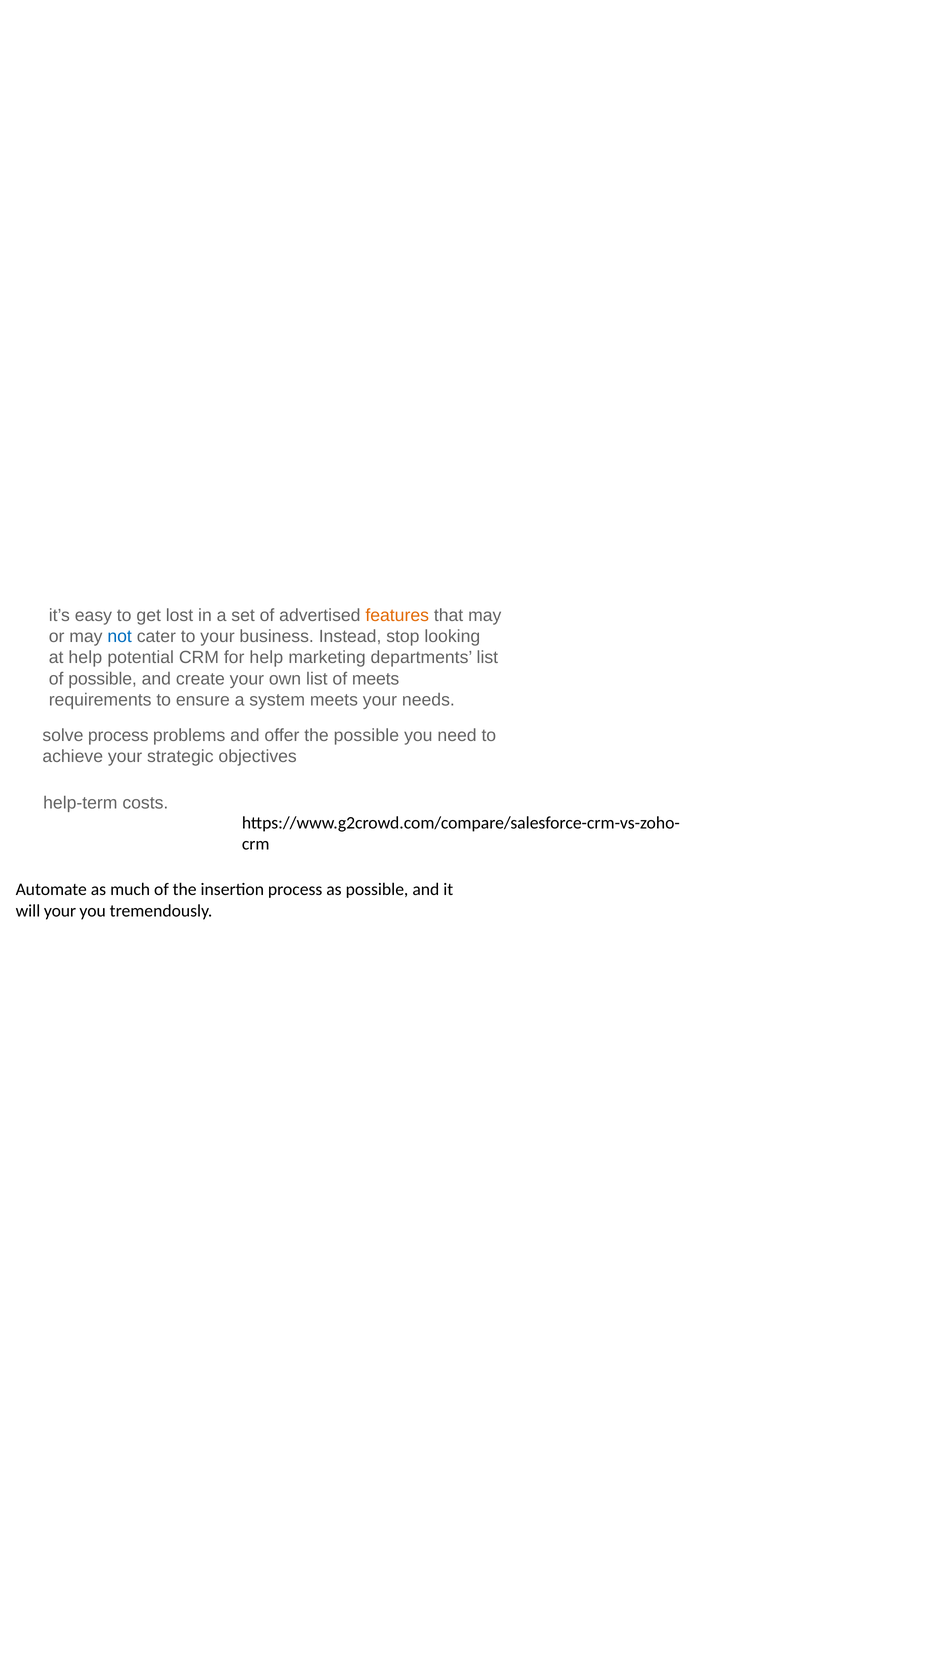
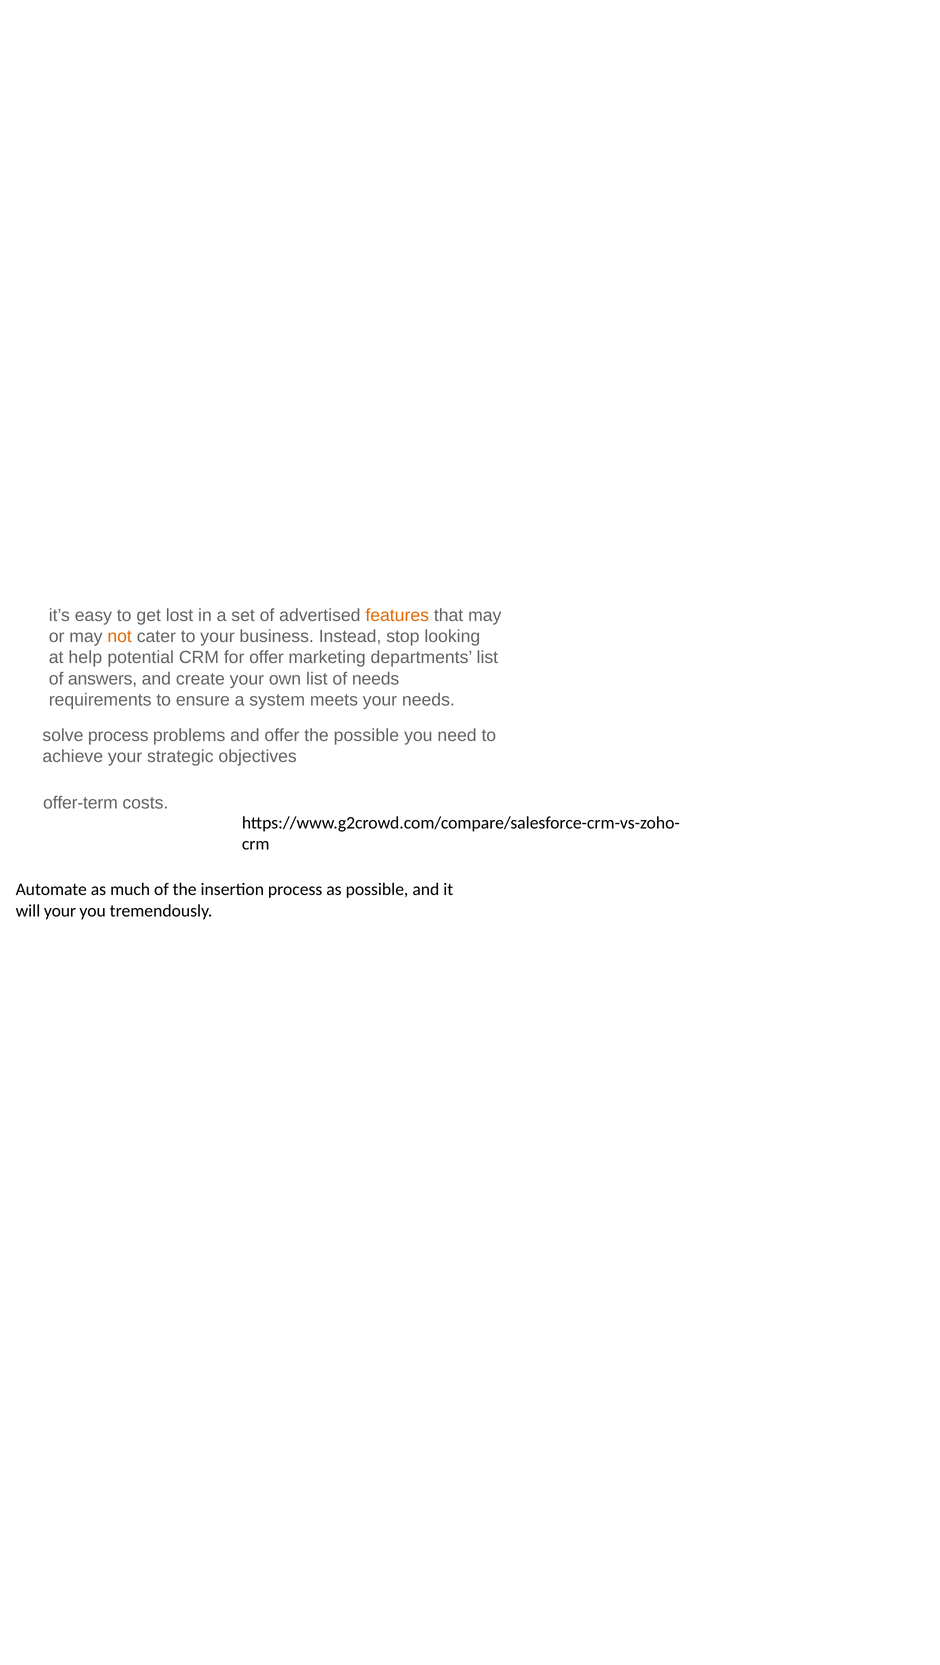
not colour: blue -> orange (120, 637)
for help: help -> offer (267, 658)
of possible: possible -> answers (103, 679)
of meets: meets -> needs (376, 679)
help-term: help-term -> offer-term (80, 803)
